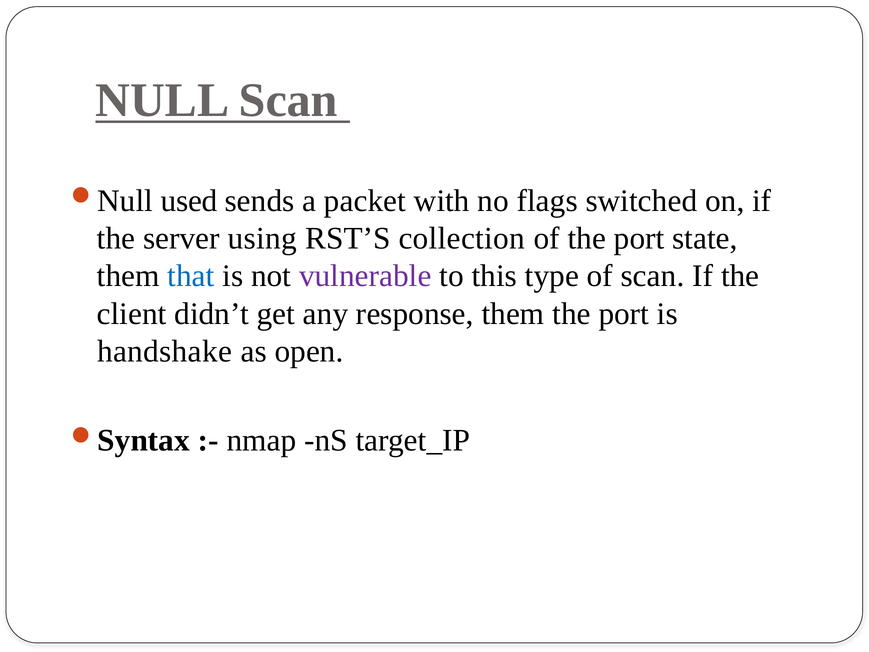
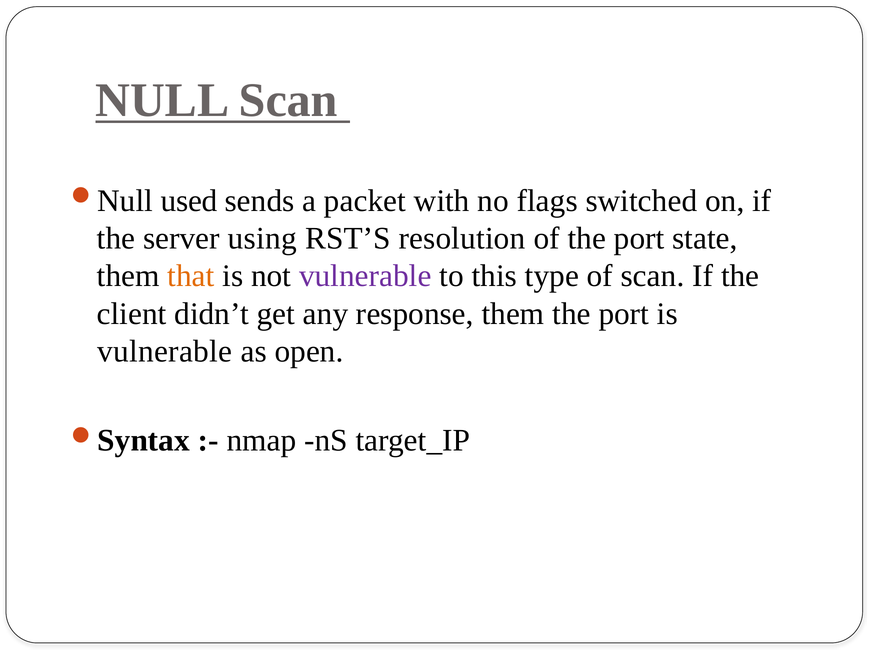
collection: collection -> resolution (462, 238)
that colour: blue -> orange (191, 276)
handshake: handshake -> vulnerable (165, 351)
